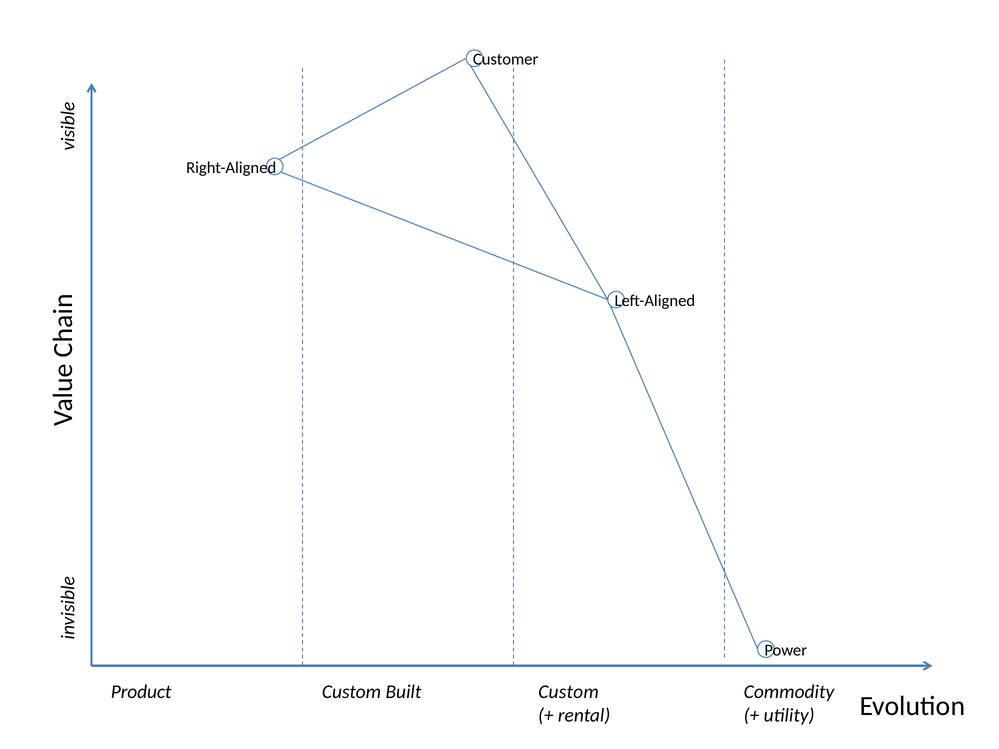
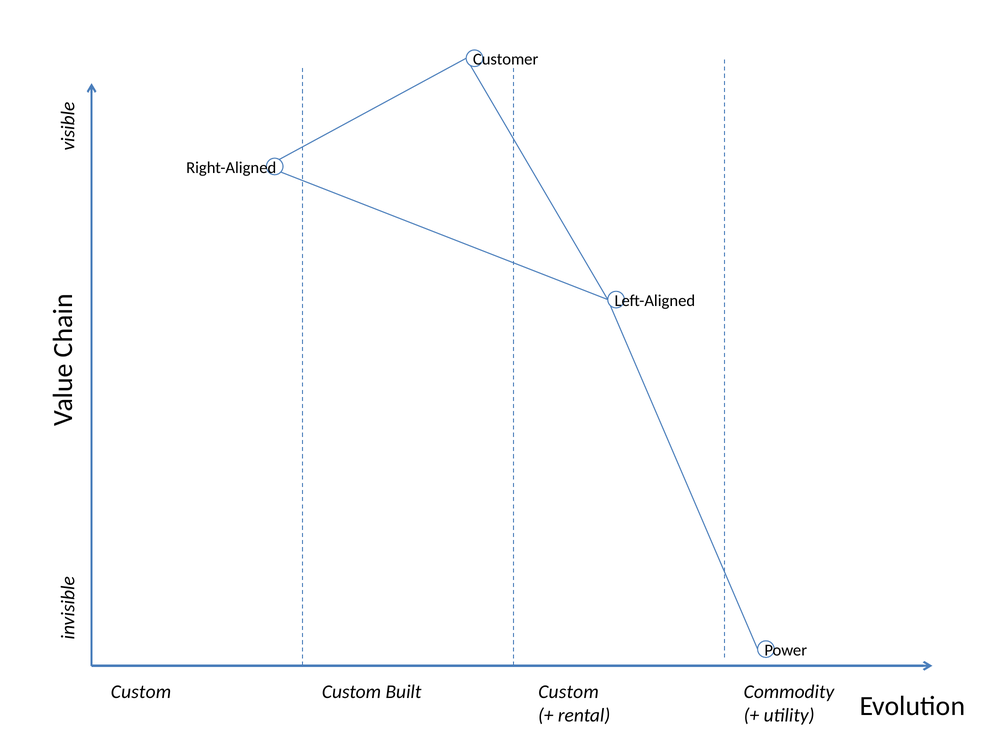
Product: Product -> Custom (141, 692)
